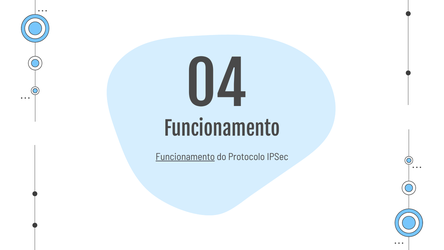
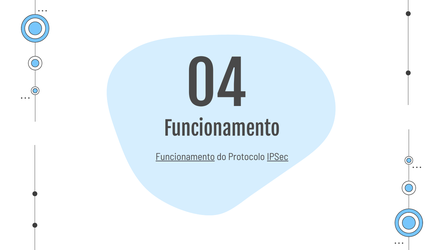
IPSec underline: none -> present (278, 157)
